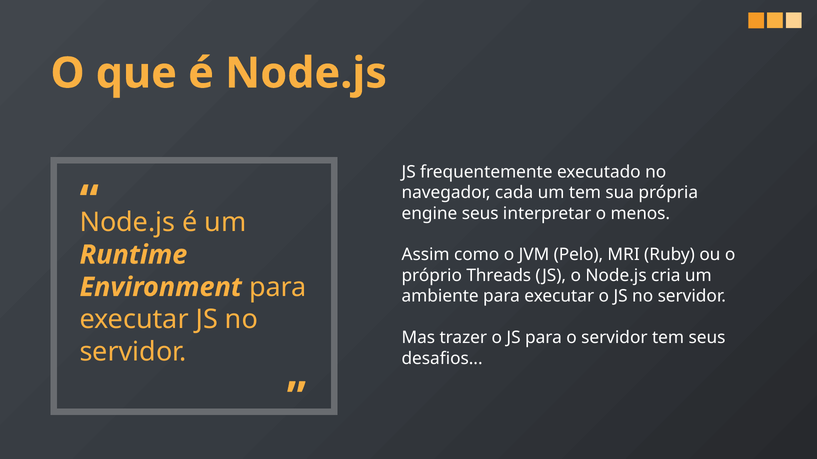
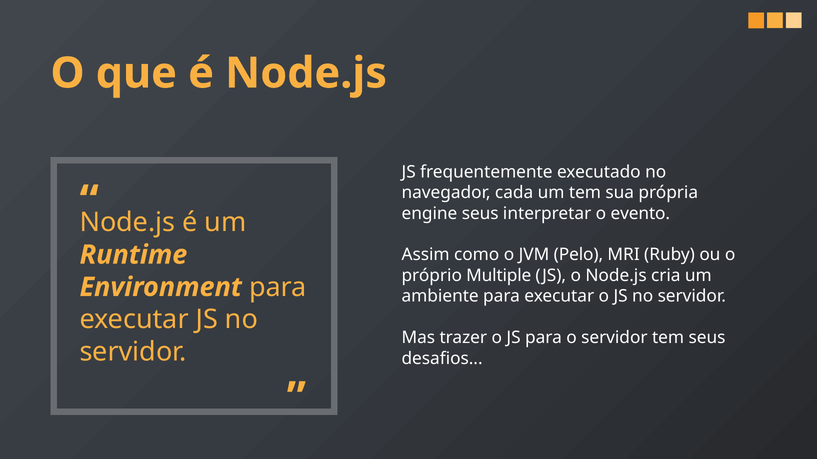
menos: menos -> evento (640, 214)
Threads: Threads -> Multiple (499, 276)
